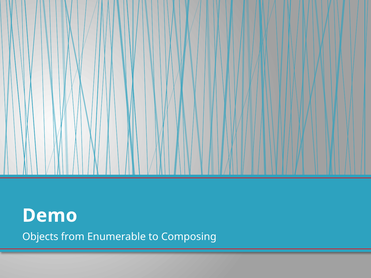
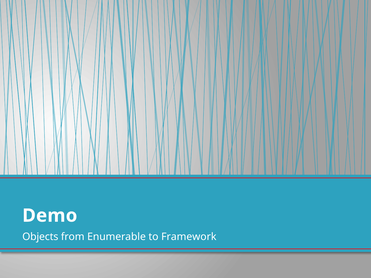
Composing: Composing -> Framework (189, 237)
